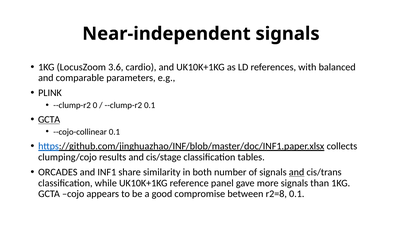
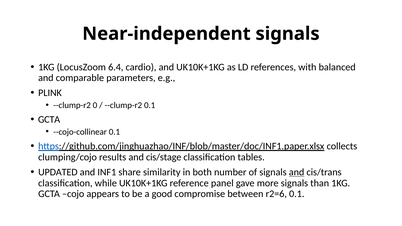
3.6: 3.6 -> 6.4 (116, 67)
GCTA underline: present -> none (49, 120)
ORCADES: ORCADES -> UPDATED (58, 172)
r2=8: r2=8 -> r2=6 (276, 194)
